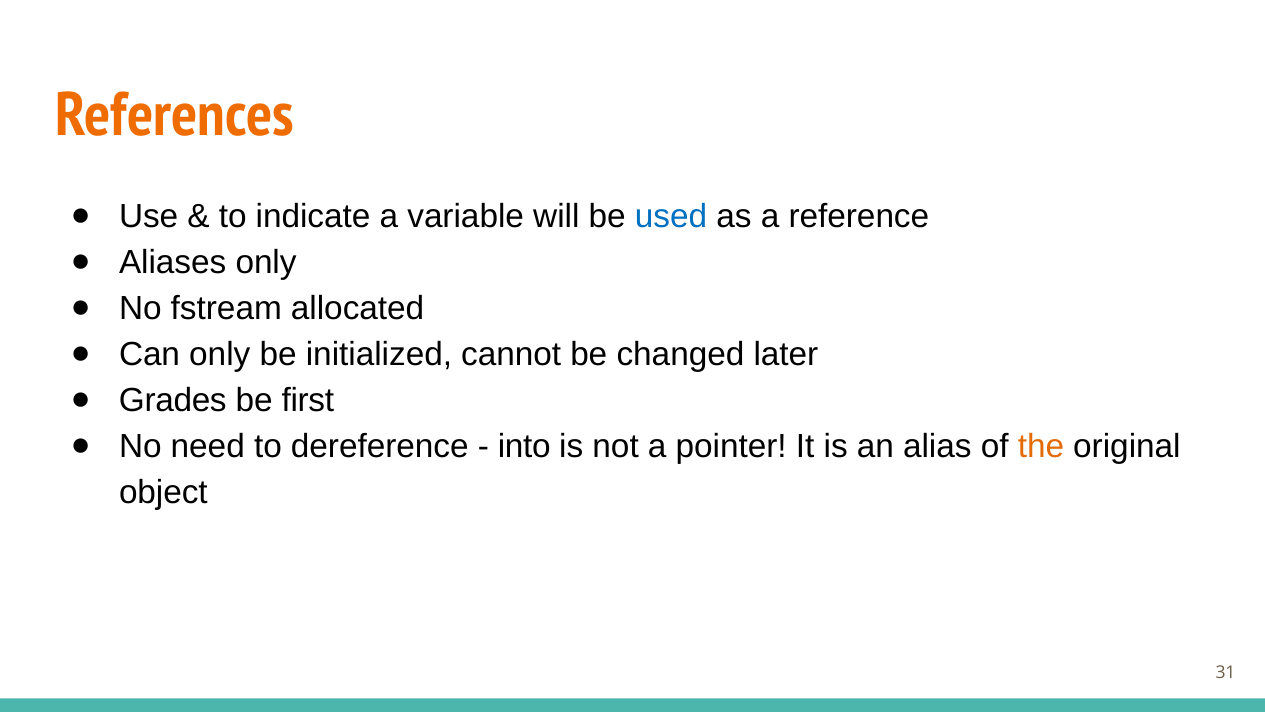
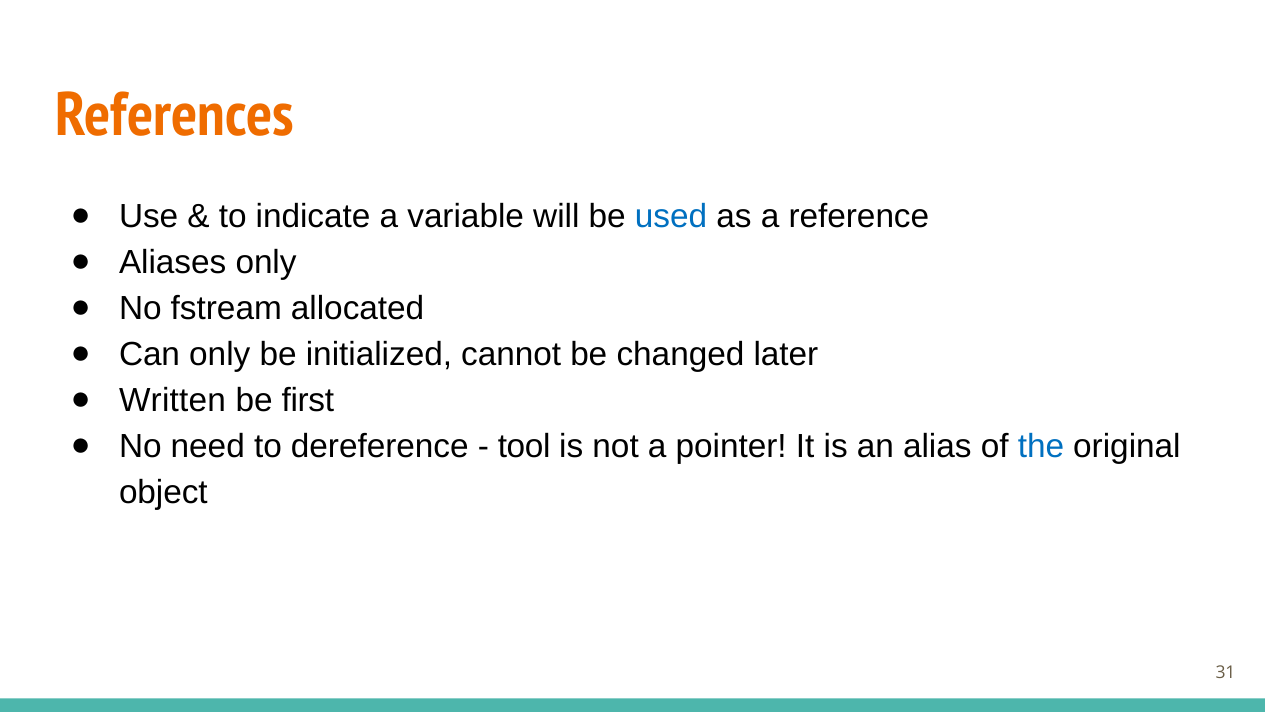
Grades: Grades -> Written (173, 400)
into: into -> tool (524, 446)
the colour: orange -> blue (1041, 446)
